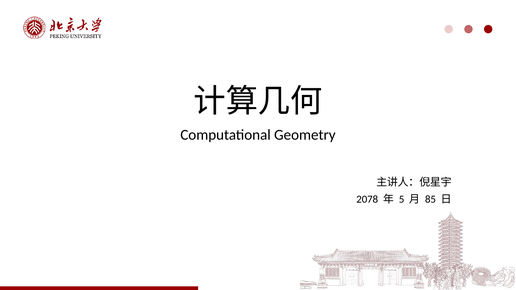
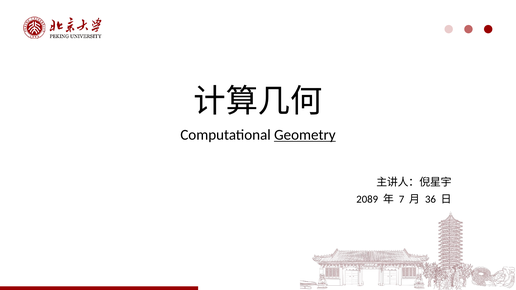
Geometry underline: none -> present (305, 135)
2078: 2078 -> 2089 (367, 200)
5: 5 -> 7 (402, 200)
85: 85 -> 36 (430, 200)
